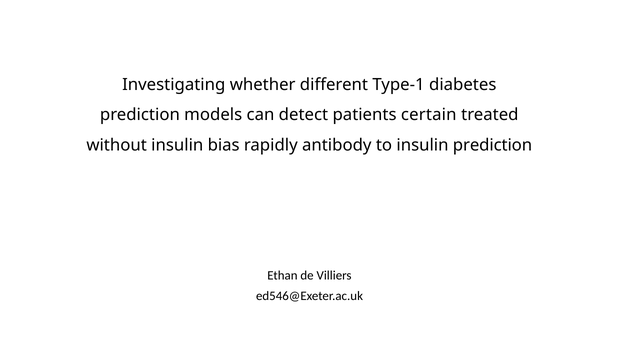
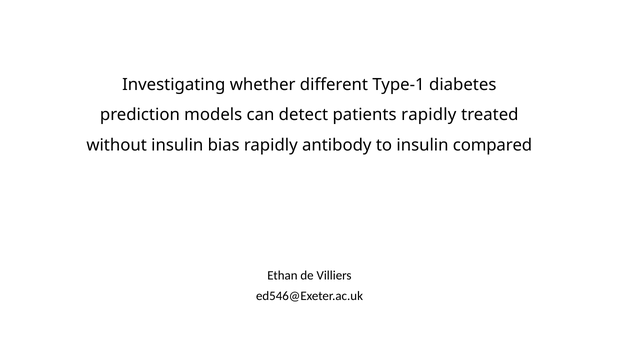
patients certain: certain -> rapidly (429, 115)
insulin prediction: prediction -> compared (493, 145)
